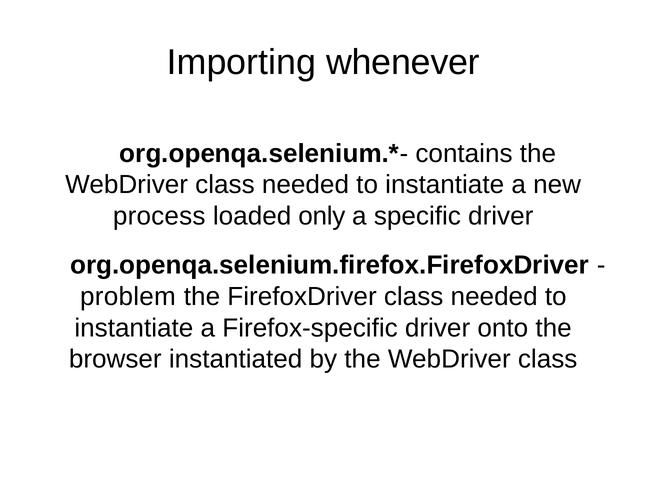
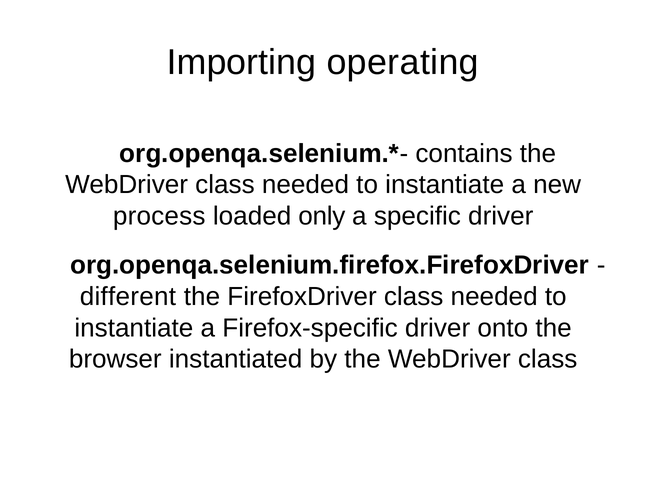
whenever: whenever -> operating (403, 62)
problem: problem -> different (128, 296)
